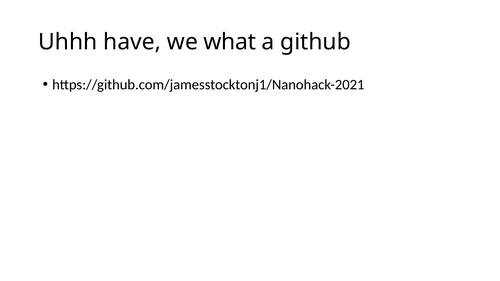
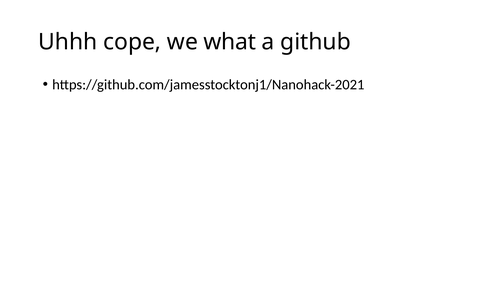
have: have -> cope (132, 42)
